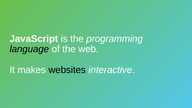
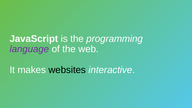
language colour: black -> purple (29, 49)
